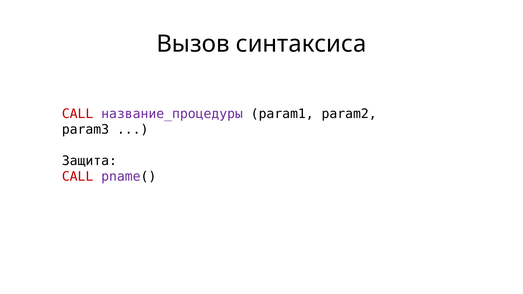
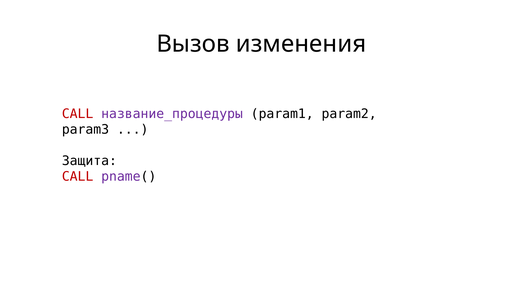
синтаксиса: синтаксиса -> изменения (301, 44)
